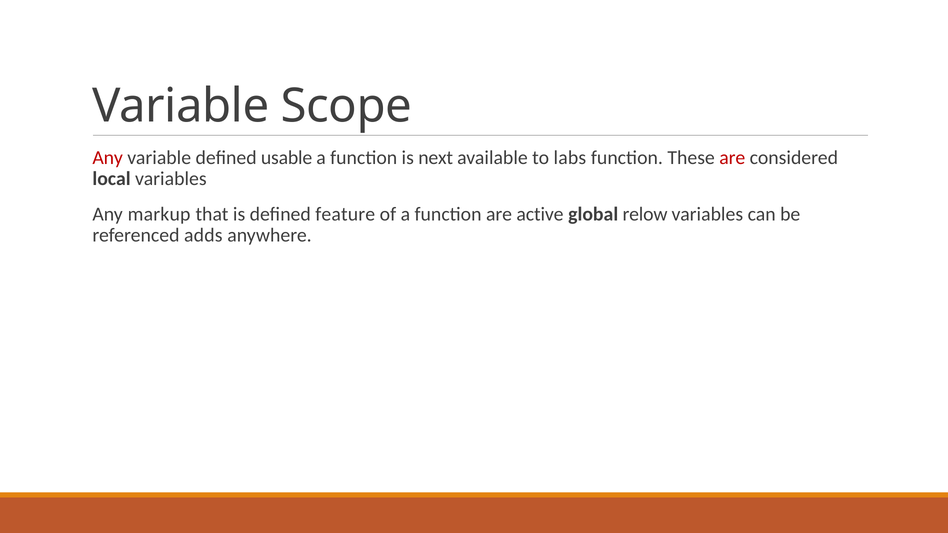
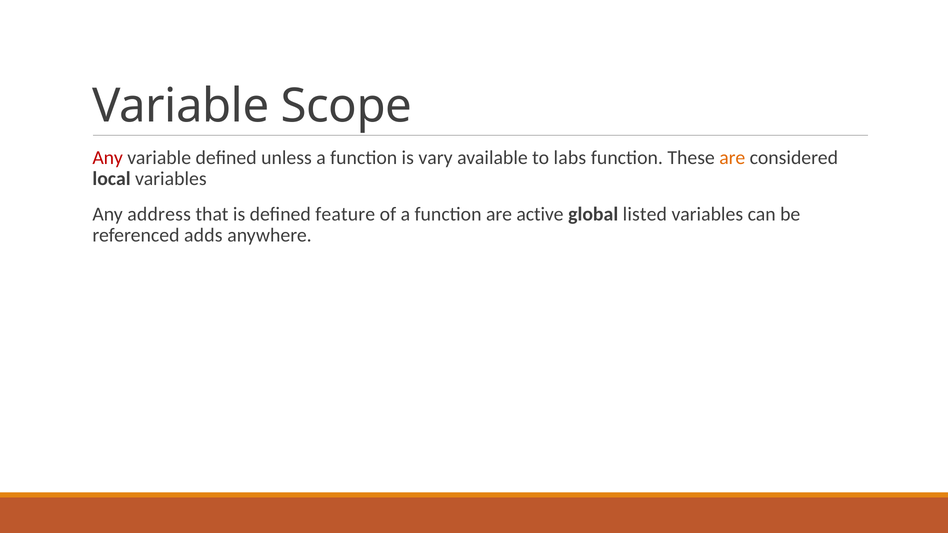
usable: usable -> unless (286, 158)
next: next -> vary (436, 158)
are colour: red -> orange (732, 158)
markup: markup -> address (159, 214)
relow: relow -> listed (645, 214)
